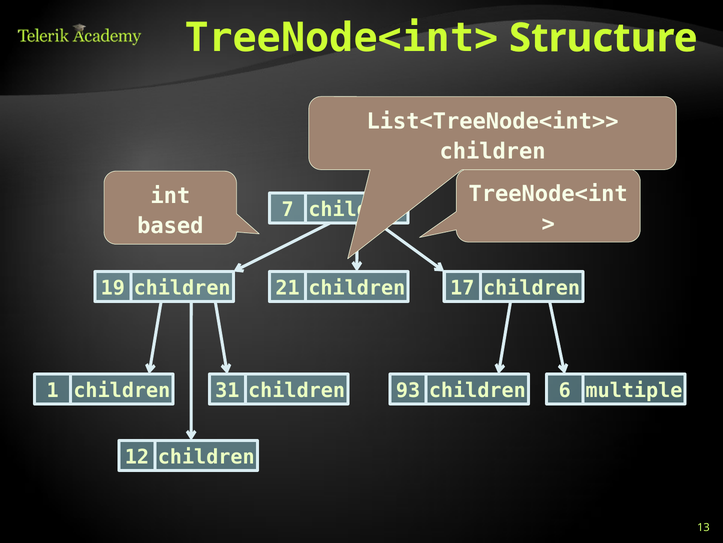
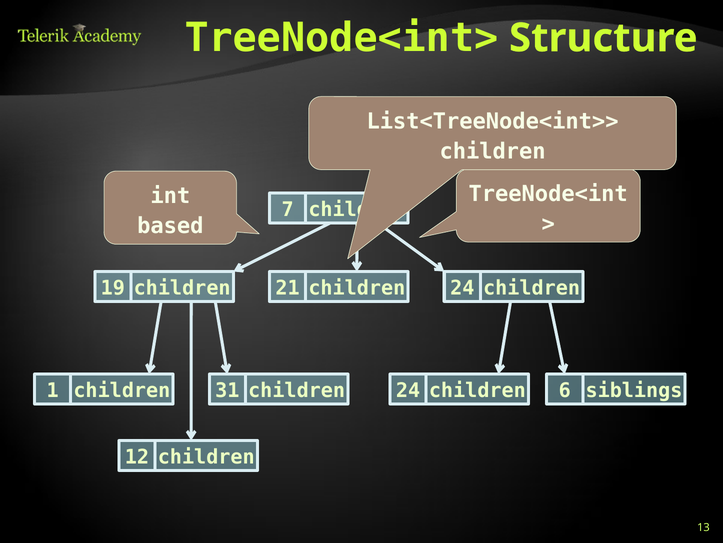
21 children 17: 17 -> 24 (462, 288)
31 children 93: 93 -> 24 (408, 390)
multiple: multiple -> siblings (634, 390)
